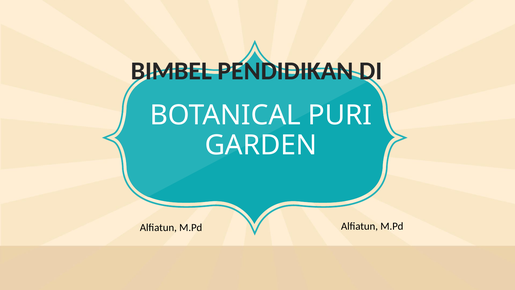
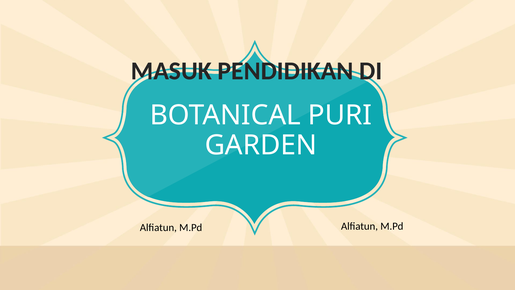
BIMBEL: BIMBEL -> MASUK (171, 71)
